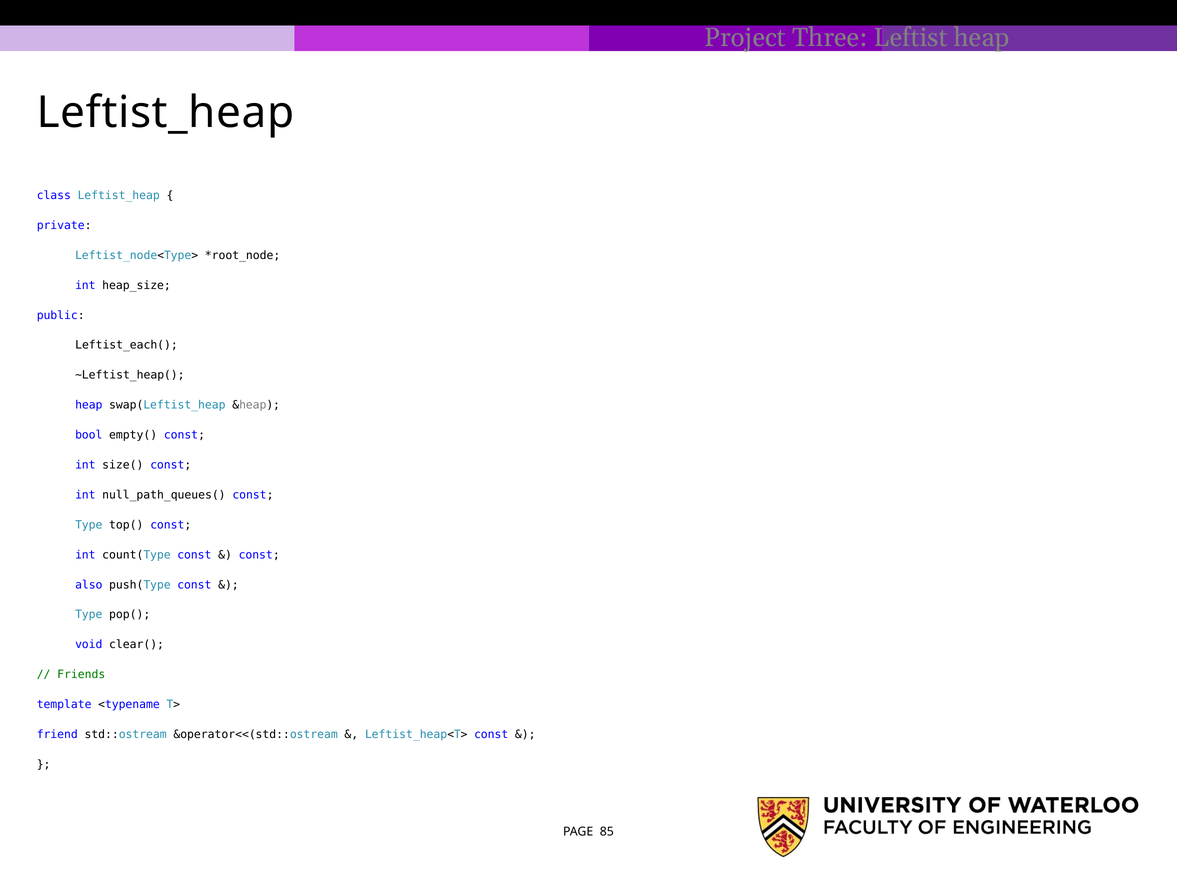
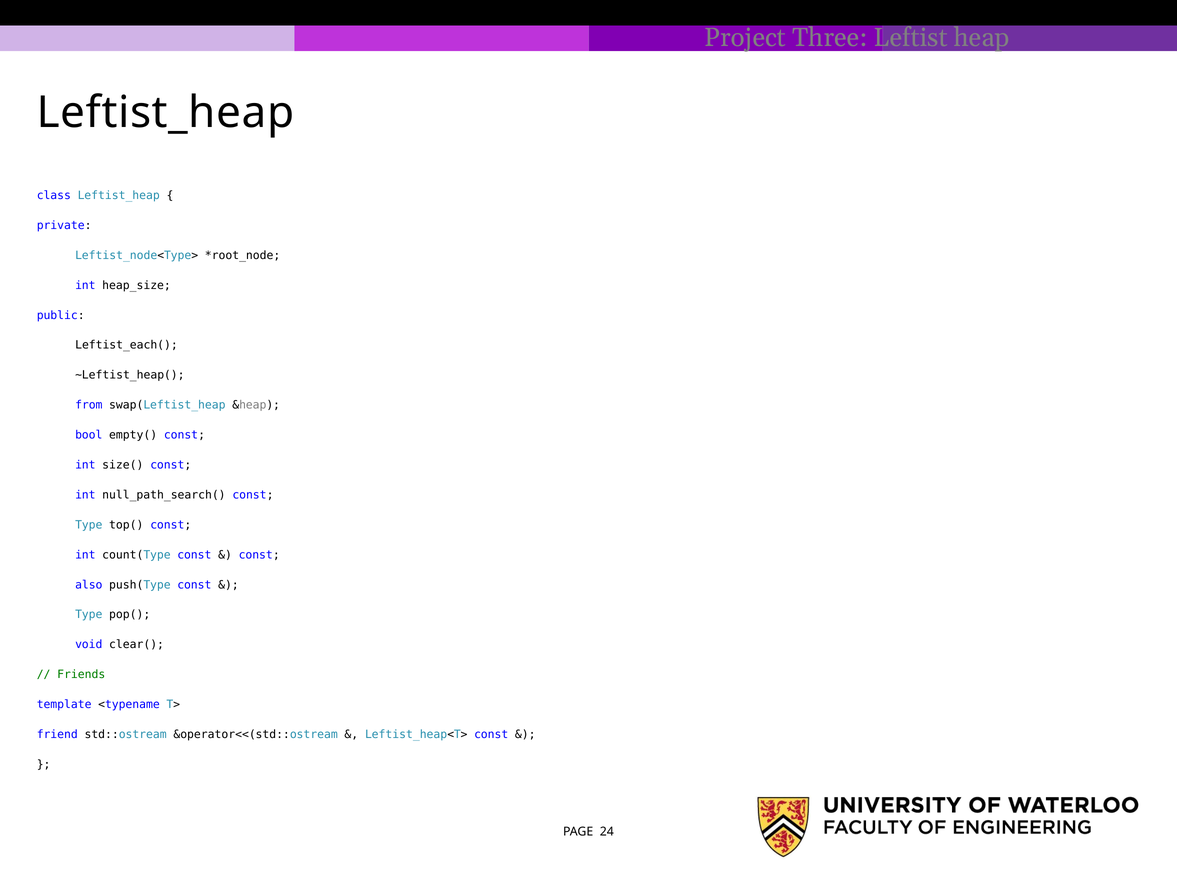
heap: heap -> from (89, 405)
null_path_queues(: null_path_queues( -> null_path_search( (164, 495)
85: 85 -> 24 (607, 831)
